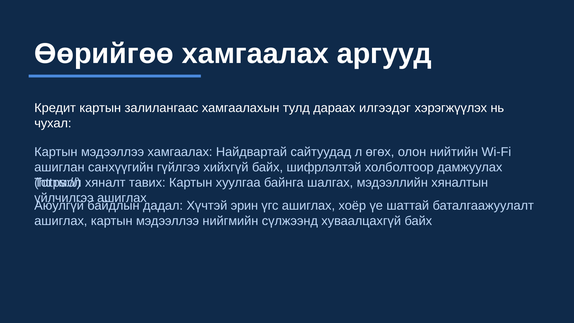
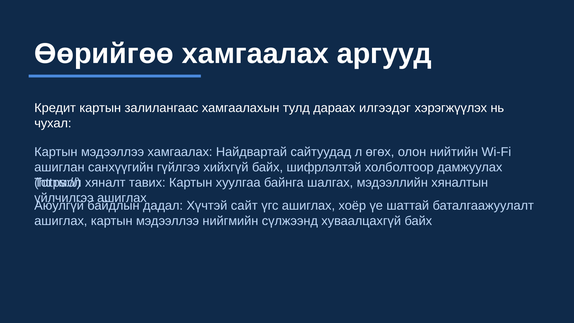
эрин: эрин -> сайт (244, 206)
